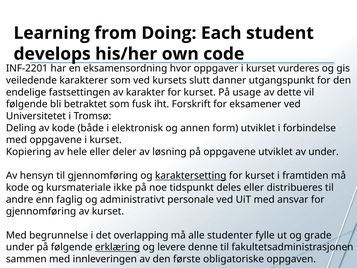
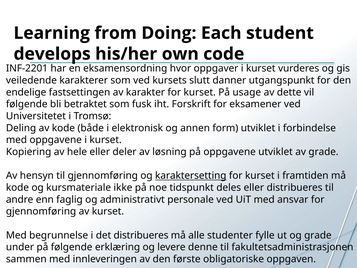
av under: under -> grade (324, 152)
det overlapping: overlapping -> distribueres (141, 235)
erklæring underline: present -> none (118, 247)
